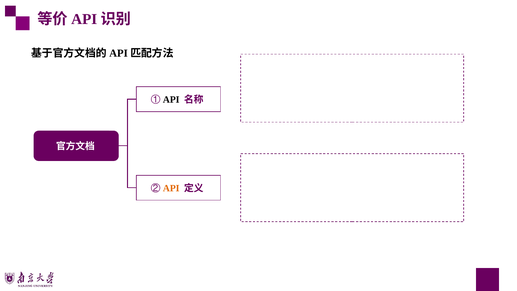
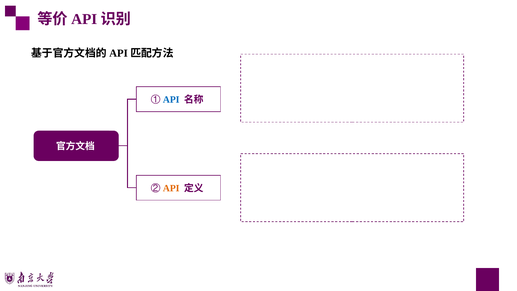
API colour: black -> blue (171, 100)
